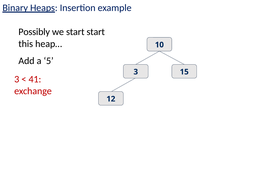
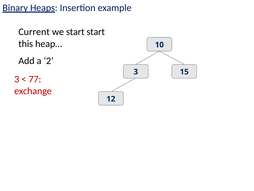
Possibly: Possibly -> Current (34, 32)
5: 5 -> 2 (49, 61)
41: 41 -> 77 (35, 79)
